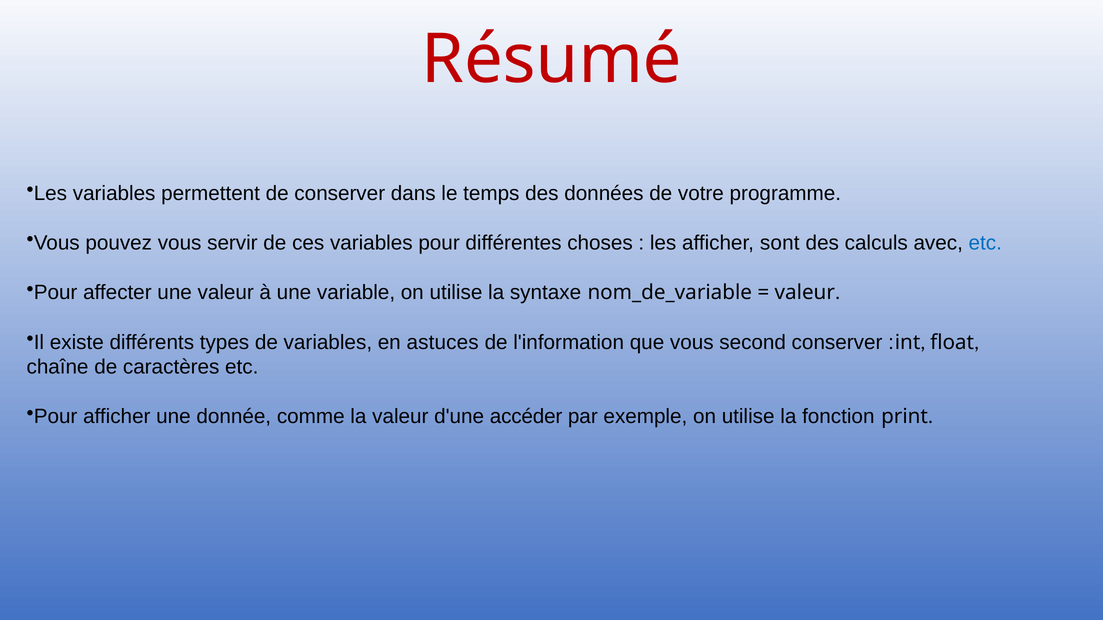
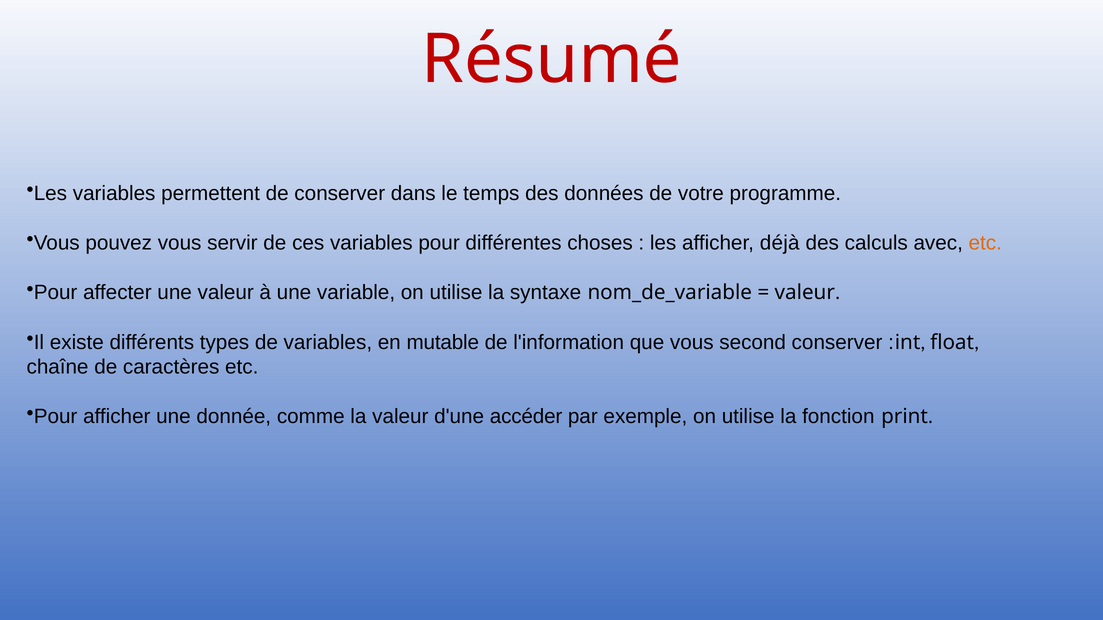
sont: sont -> déjà (780, 243)
etc colour: blue -> orange (985, 243)
astuces: astuces -> mutable (443, 342)
